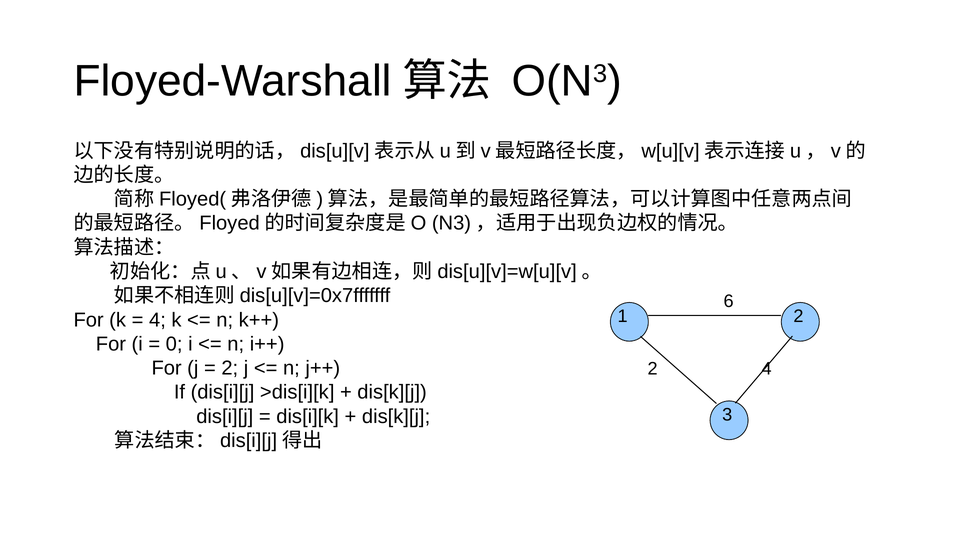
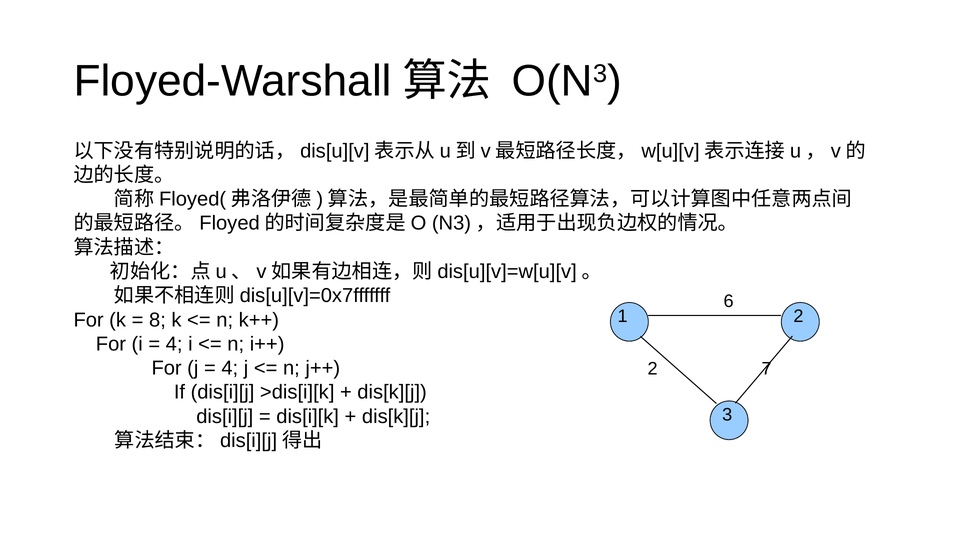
4: 4 -> 8 (157, 320)
0: 0 -> 4 (174, 344)
2: 2 -> 4 (230, 368)
2 4: 4 -> 7 (767, 369)
